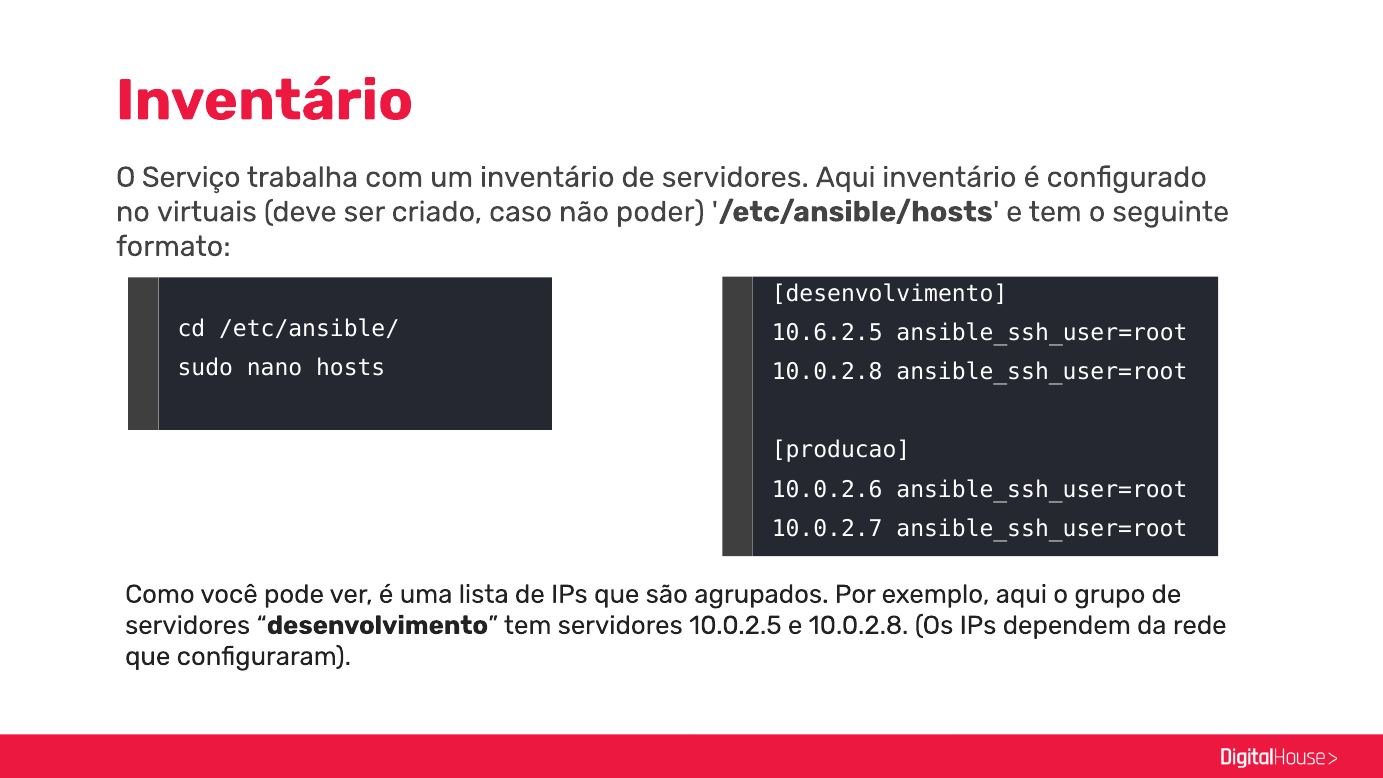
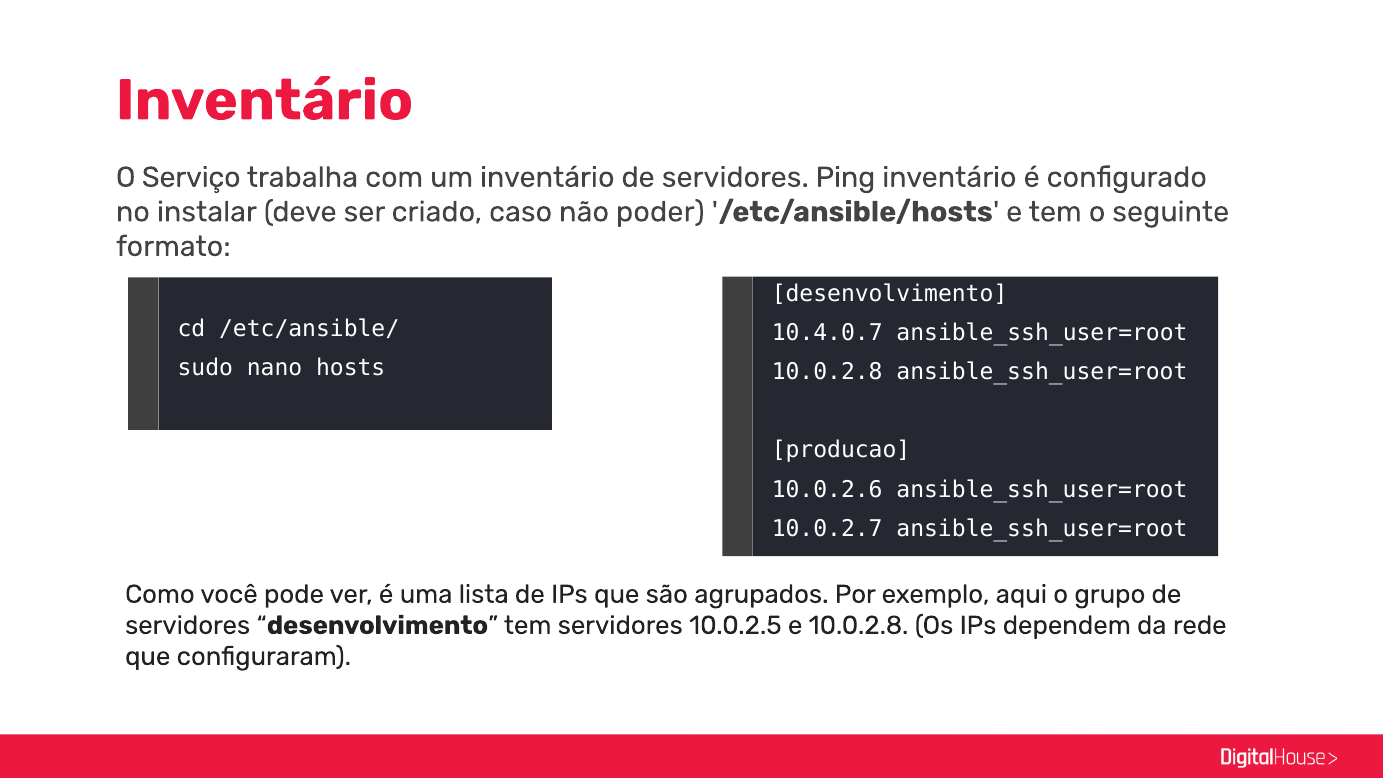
servidores Aqui: Aqui -> Ping (846, 177)
virtuais: virtuais -> instalar (207, 212)
10.6.2.5: 10.6.2.5 -> 10.4.0.7 (827, 333)
